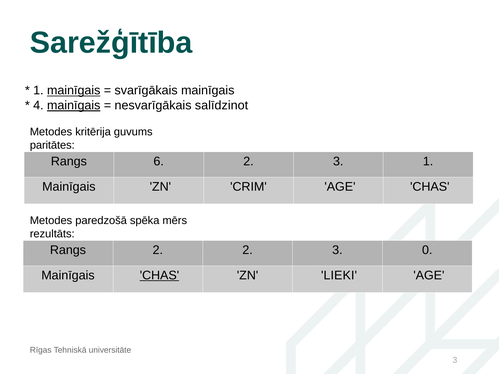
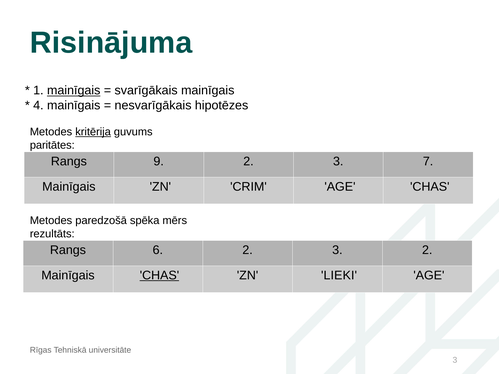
Sarežģītība: Sarežģītība -> Risinājuma (111, 43)
mainīgais underline: present -> none (74, 106)
salīdzinot: salīdzinot -> hipotēzes (222, 106)
kritērija underline: none -> present (93, 132)
6: 6 -> 9 (159, 161)
3 1: 1 -> 7 (428, 161)
Rangs 2: 2 -> 6 (158, 250)
3 0: 0 -> 2 (427, 250)
